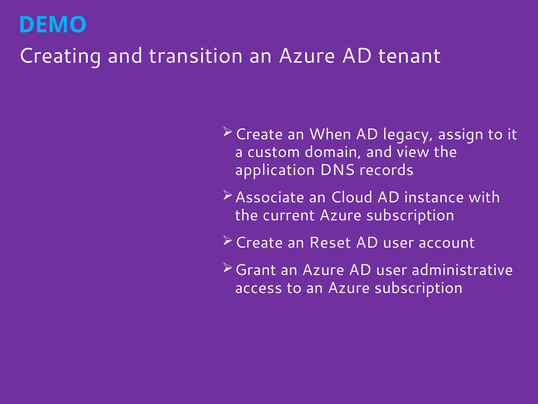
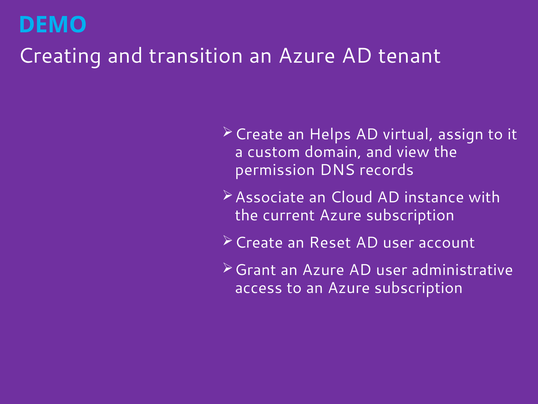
When: When -> Helps (330, 134)
legacy: legacy -> virtual (408, 134)
application: application -> permission (275, 170)
